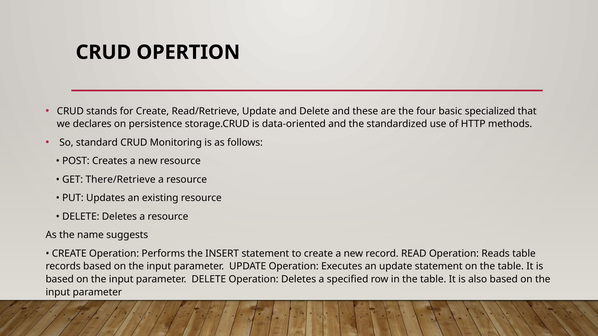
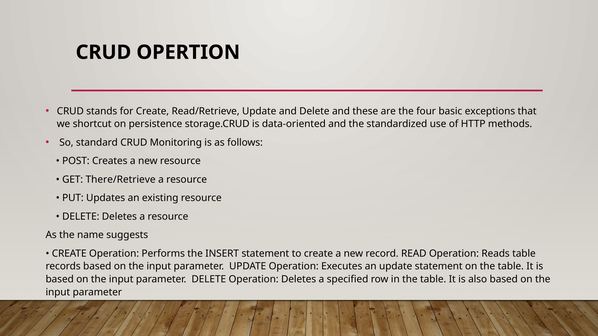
specialized: specialized -> exceptions (490, 111)
declares: declares -> shortcut (92, 124)
